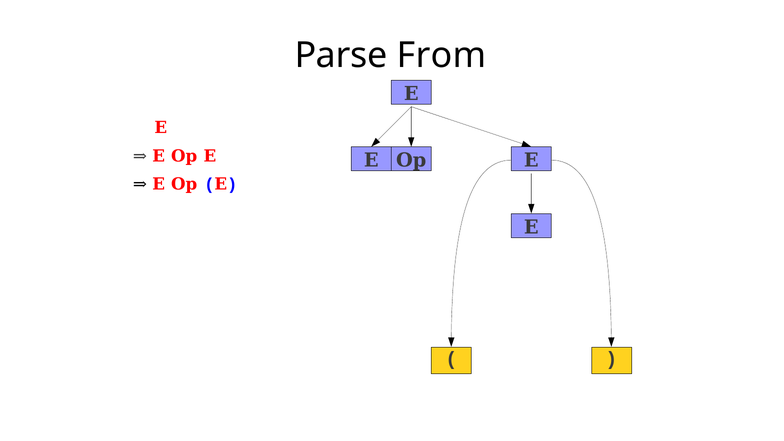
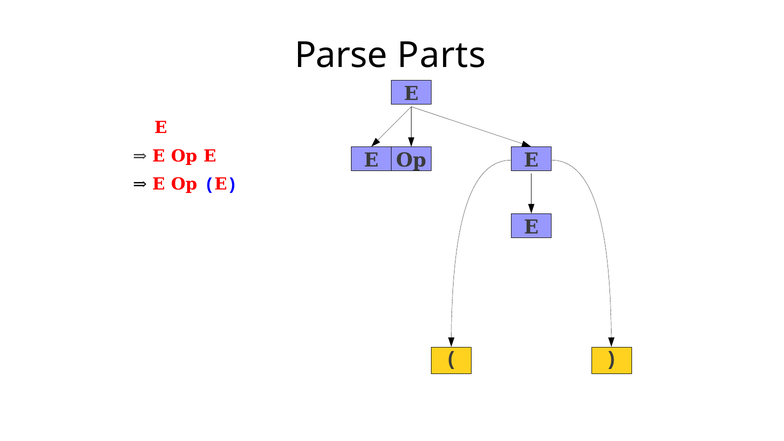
From: From -> Parts (442, 56)
